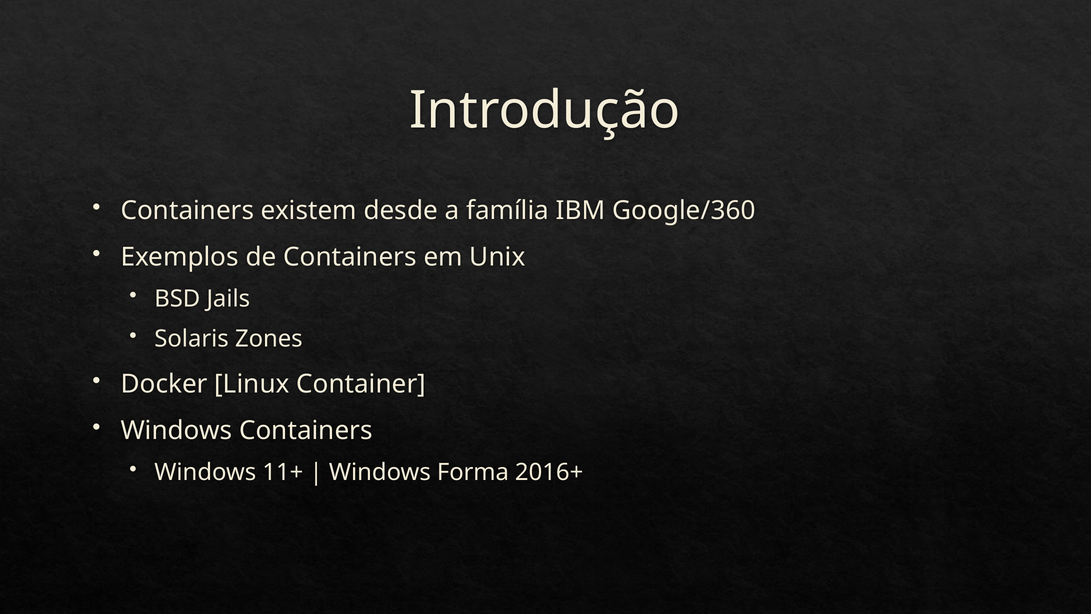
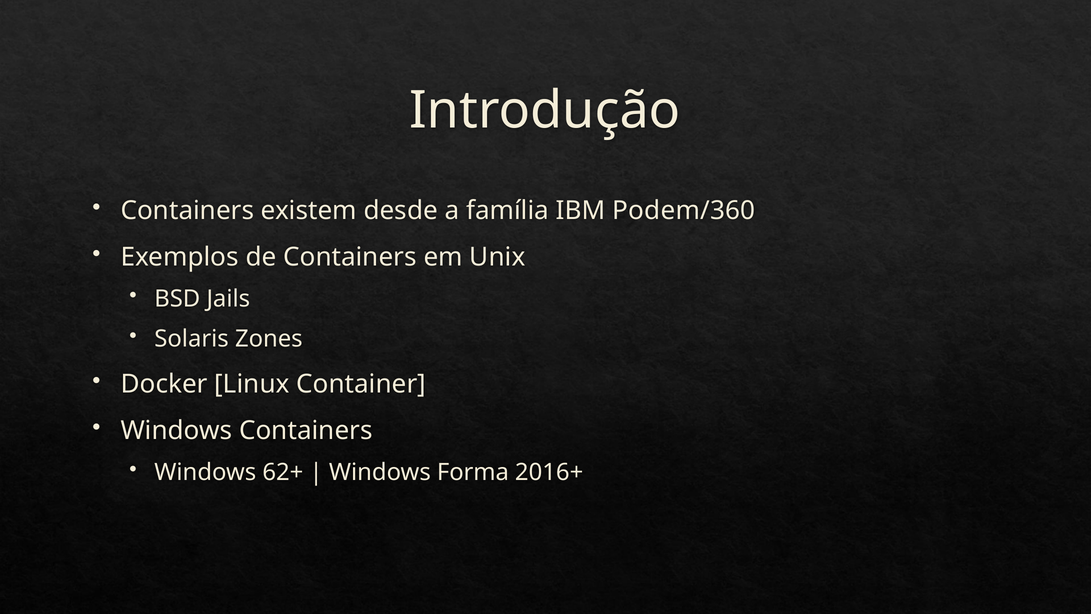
Google/360: Google/360 -> Podem/360 (684, 211)
11+: 11+ -> 62+ (283, 472)
